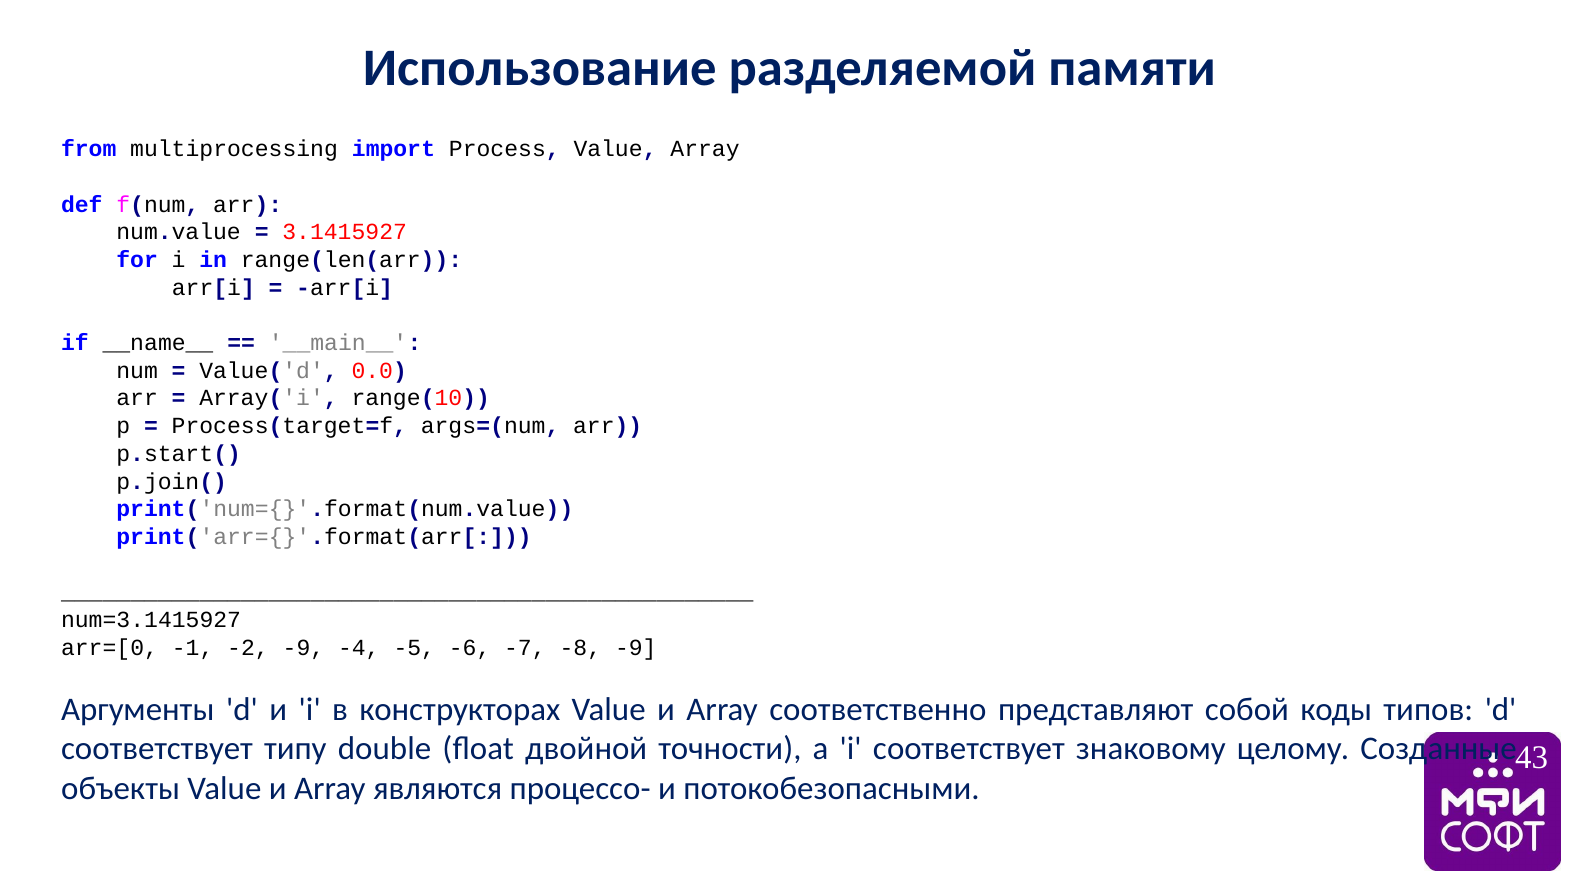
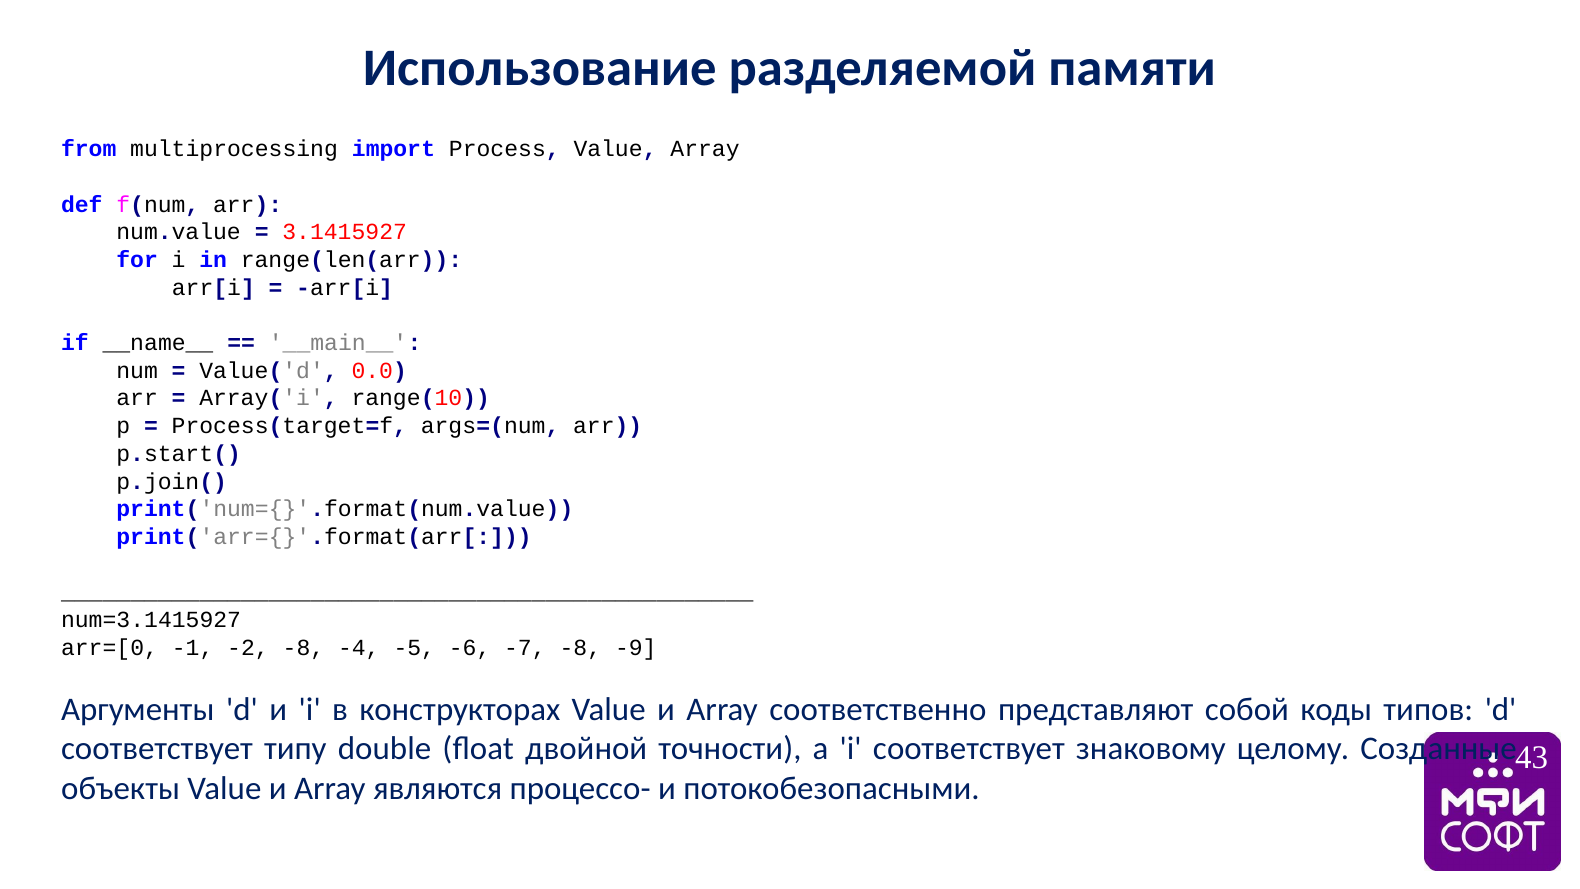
-2 -9: -9 -> -8 (303, 647)
